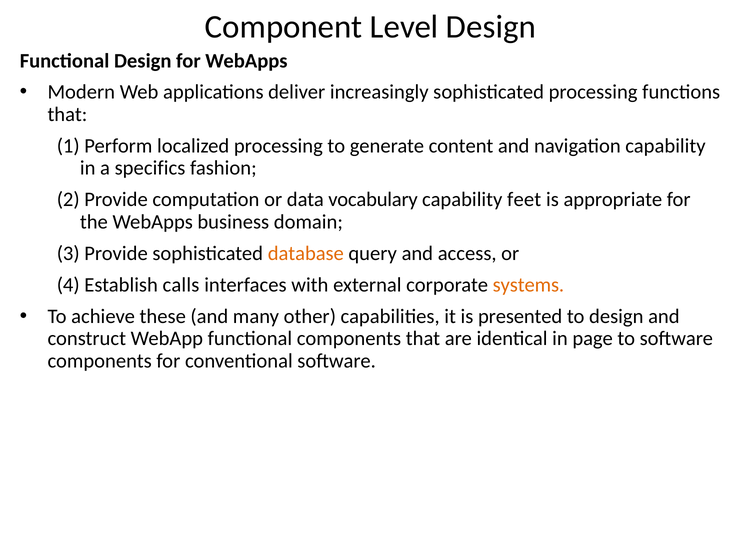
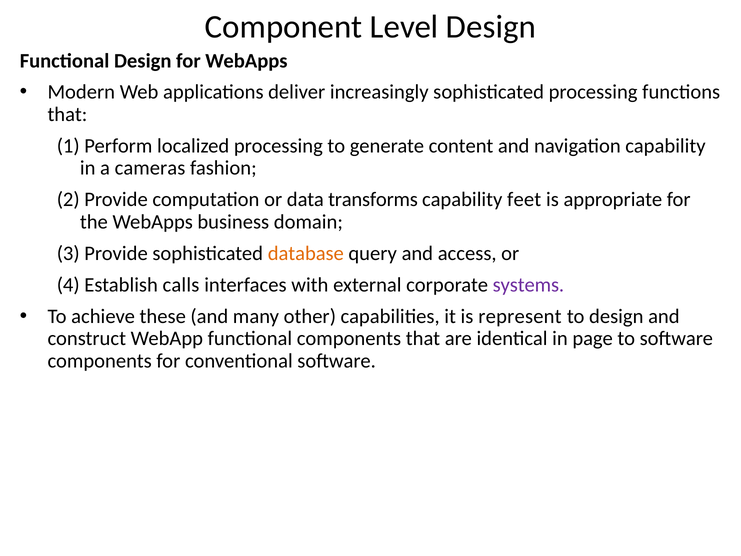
specifics: specifics -> cameras (150, 168)
vocabulary: vocabulary -> transforms (373, 199)
systems colour: orange -> purple (528, 285)
presented: presented -> represent (520, 316)
